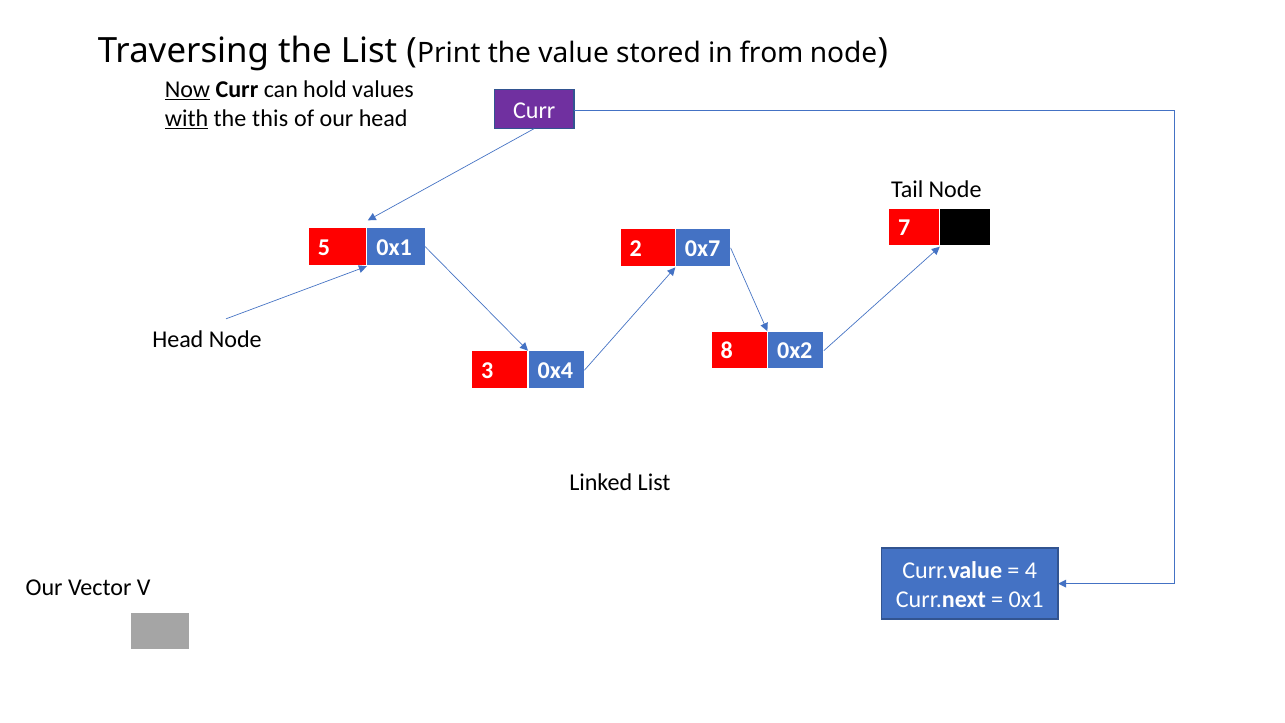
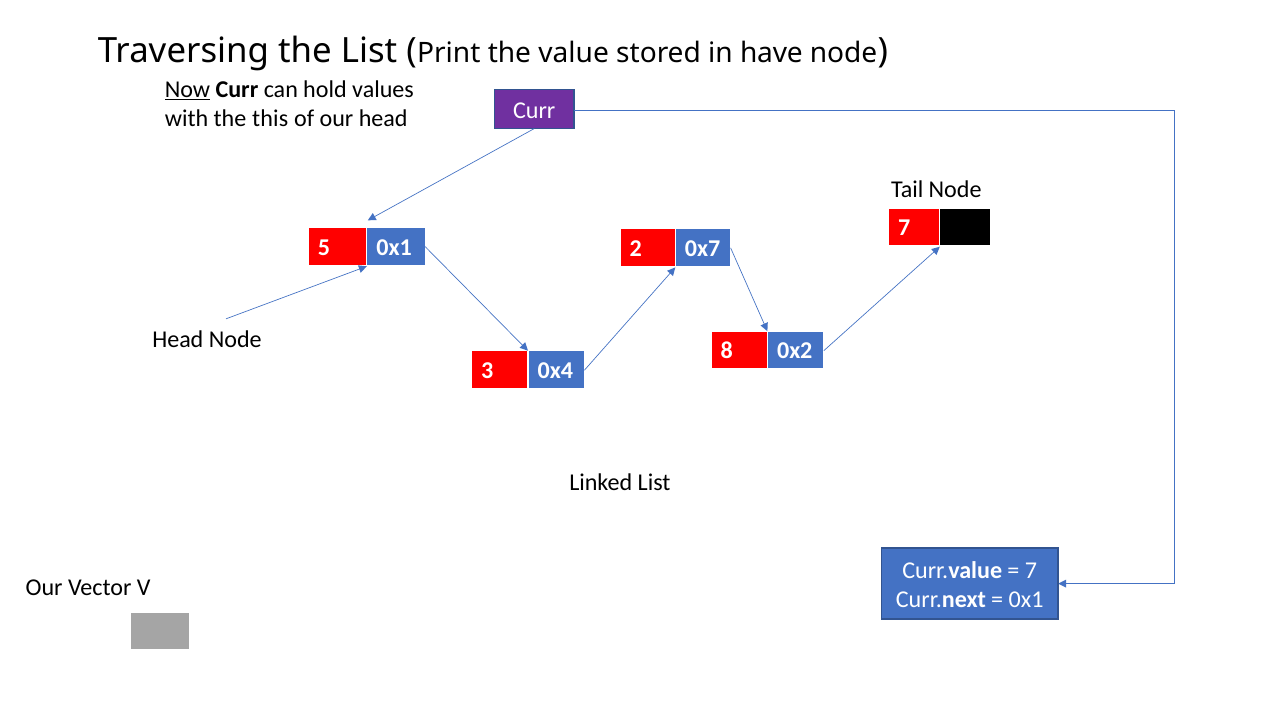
from: from -> have (771, 53)
with underline: present -> none (187, 118)
4: 4 -> 7 (1031, 571)
